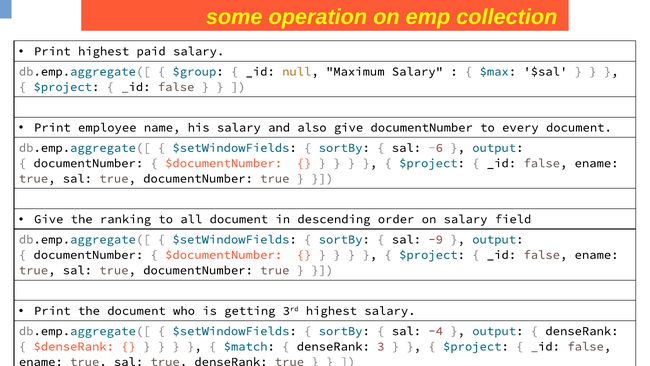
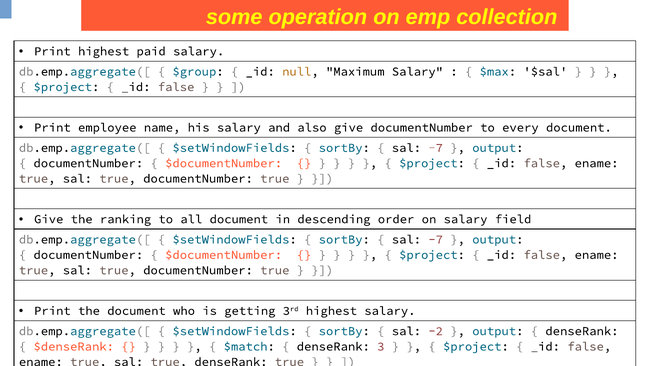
-6: -6 -> -7 (436, 148)
-9: -9 -> -7 (436, 239)
-4: -4 -> -2 (436, 331)
